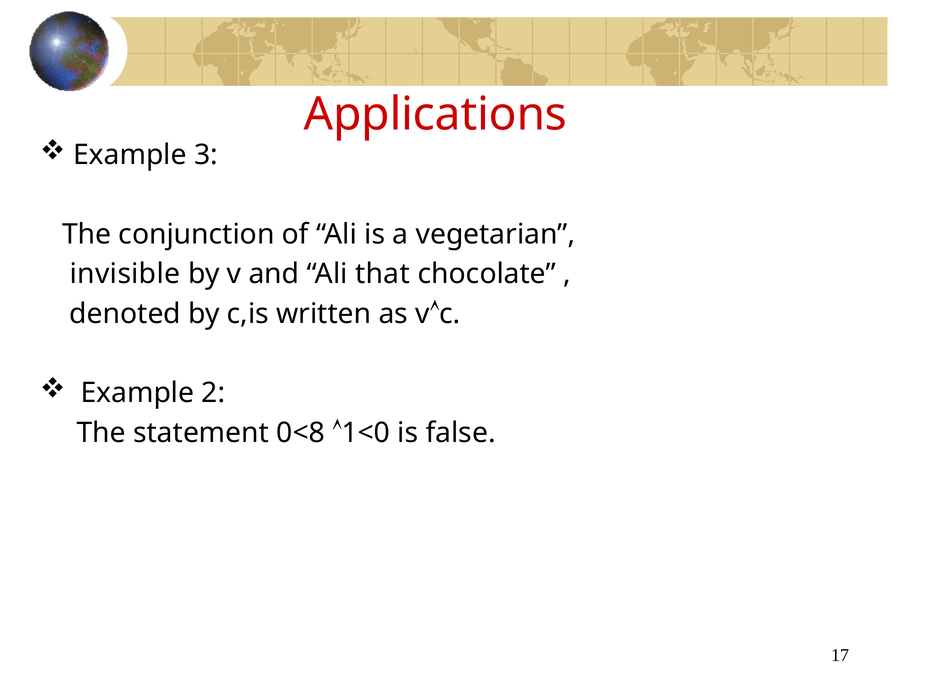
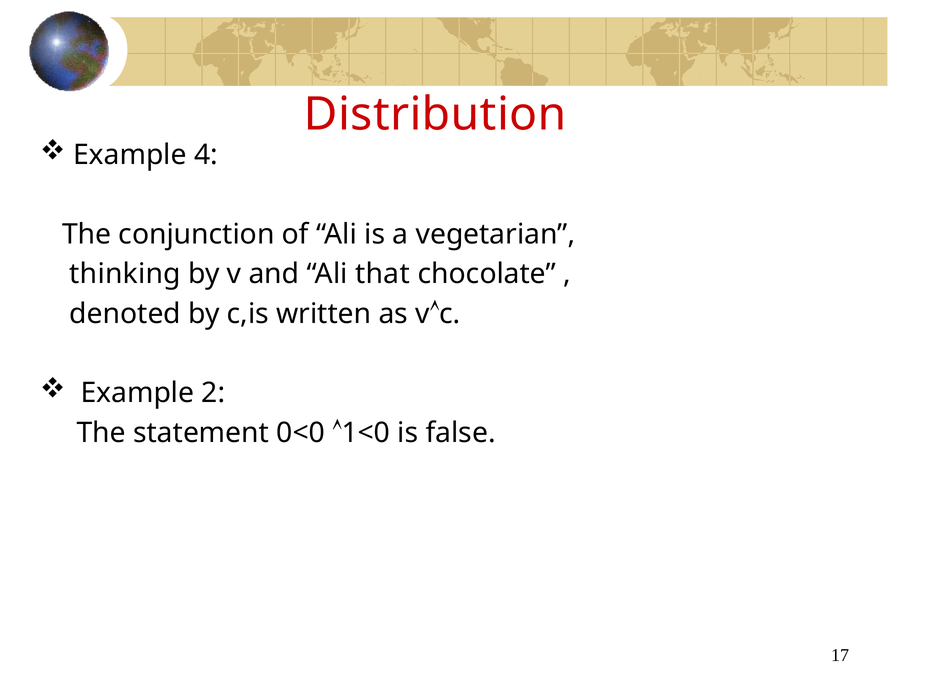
Applications: Applications -> Distribution (435, 115)
3: 3 -> 4 (206, 155)
invisible: invisible -> thinking (125, 274)
0<8: 0<8 -> 0<0 (301, 433)
